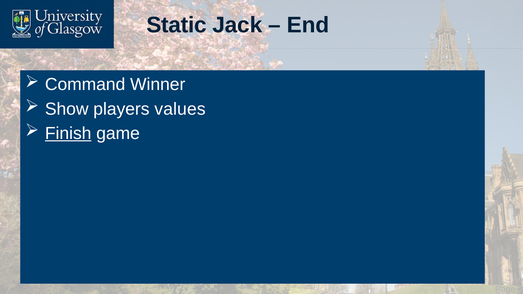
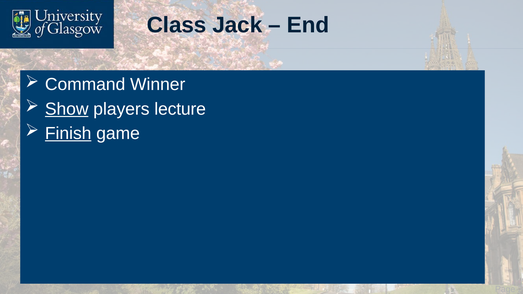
Static: Static -> Class (177, 25)
Show underline: none -> present (67, 109)
values: values -> lecture (180, 109)
